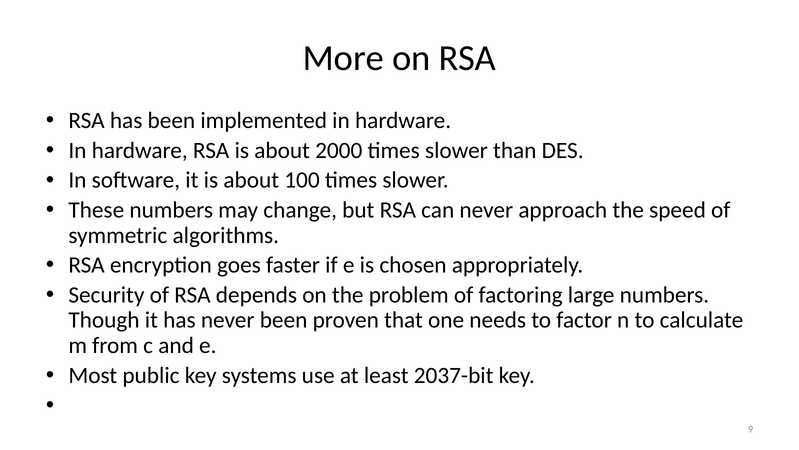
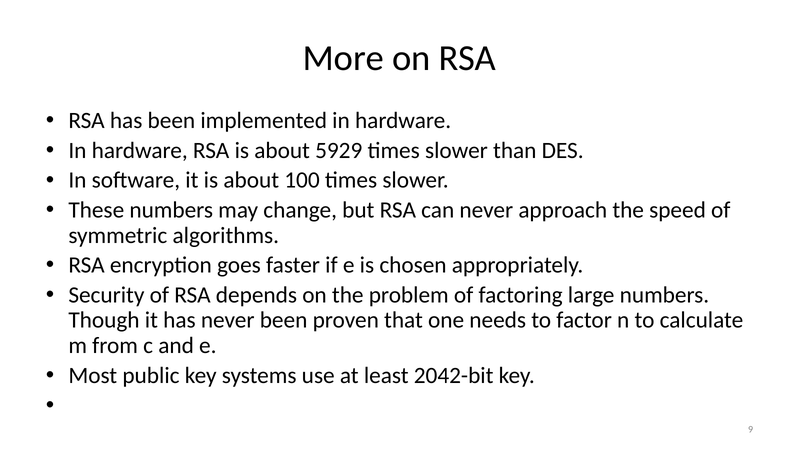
2000: 2000 -> 5929 (339, 150)
2037-bit: 2037-bit -> 2042-bit (454, 375)
